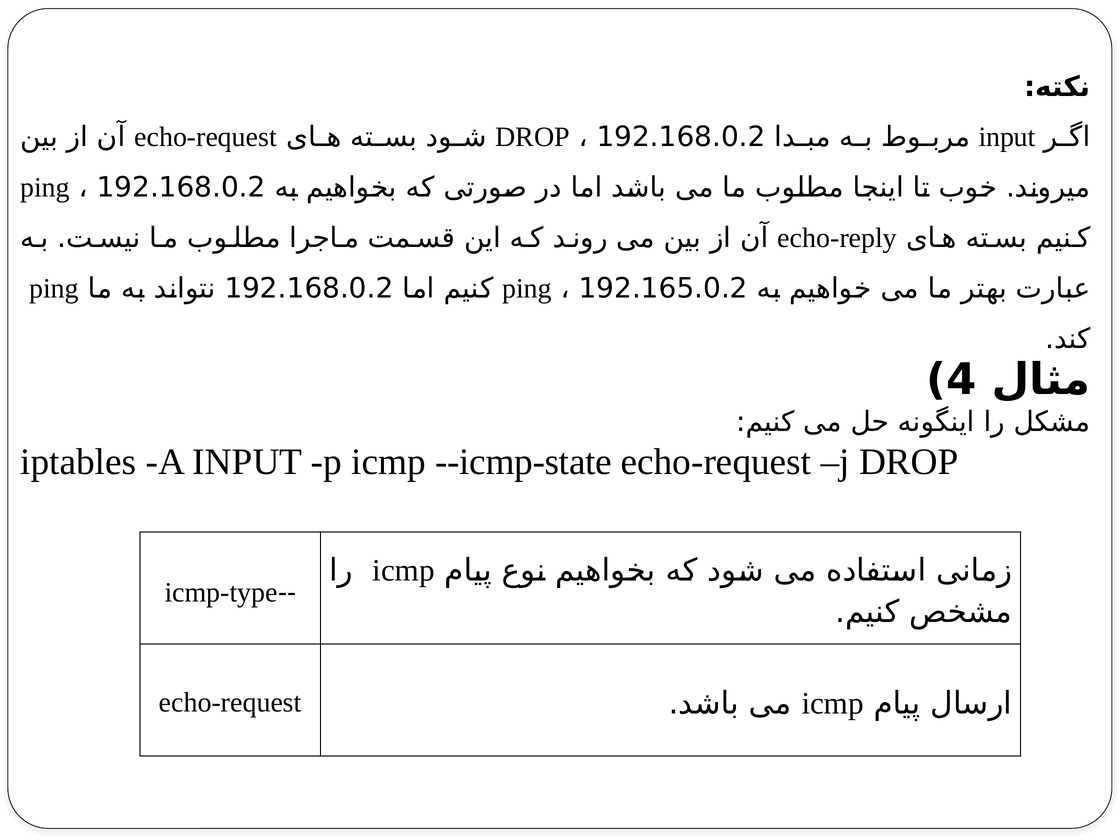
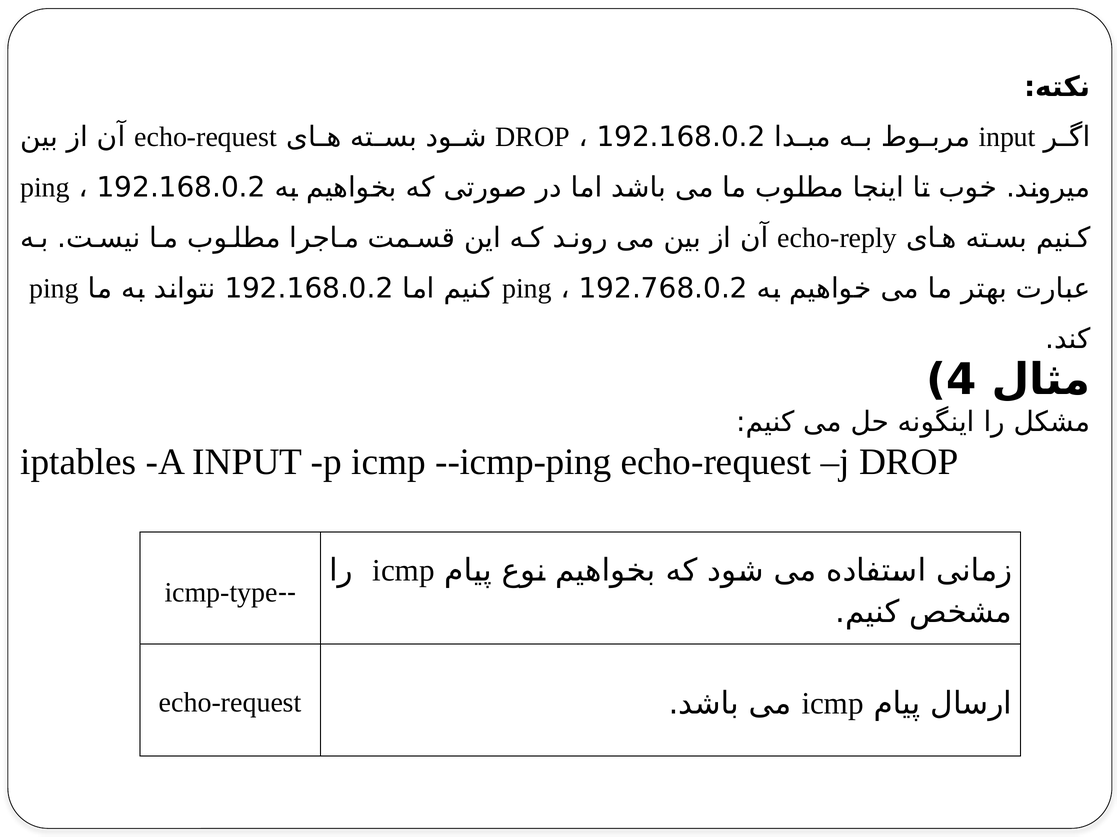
192.165.0.2: 192.165.0.2 -> 192.768.0.2 (663, 288)
--icmp-state: --icmp-state -> --icmp-ping (523, 462)
